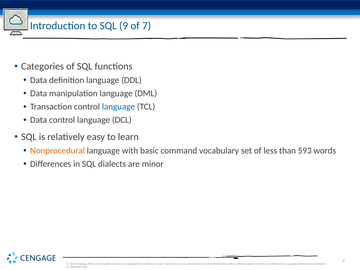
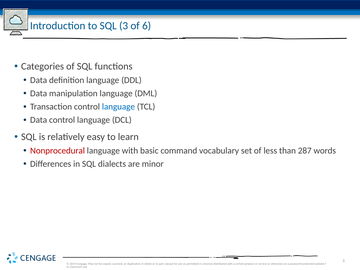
SQL 9: 9 -> 3 (124, 26)
7: 7 -> 6 (147, 26)
Nonprocedural colour: orange -> red (57, 151)
593: 593 -> 287 (305, 151)
